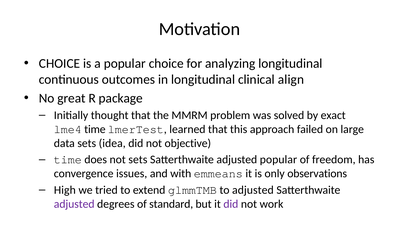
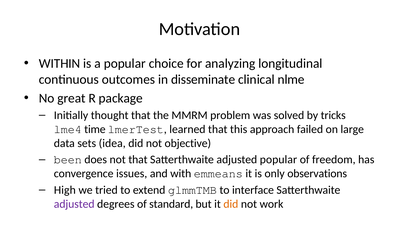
CHOICE: CHOICE -> WITHIN (60, 63)
in longitudinal: longitudinal -> disseminate (203, 79)
align: align -> nlme (291, 79)
exact: exact -> tricks (333, 115)
time: time -> been (68, 159)
not sets: sets -> that (138, 159)
to adjusted: adjusted -> interface (253, 190)
did colour: purple -> orange (231, 203)
